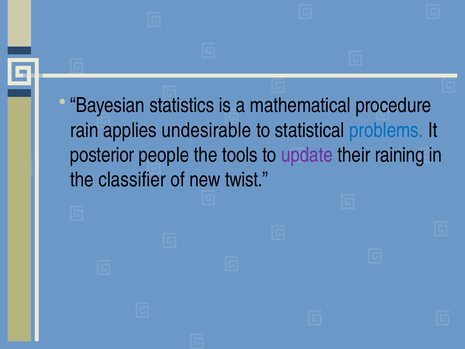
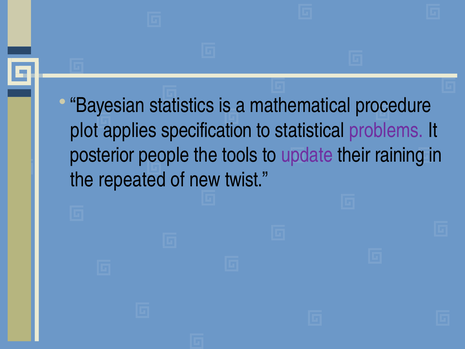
rain: rain -> plot (84, 130)
undesirable: undesirable -> specification (207, 130)
problems colour: blue -> purple (386, 130)
classifier: classifier -> repeated (132, 180)
